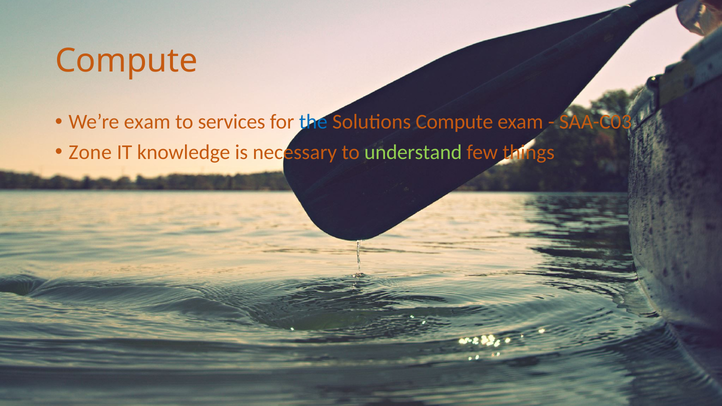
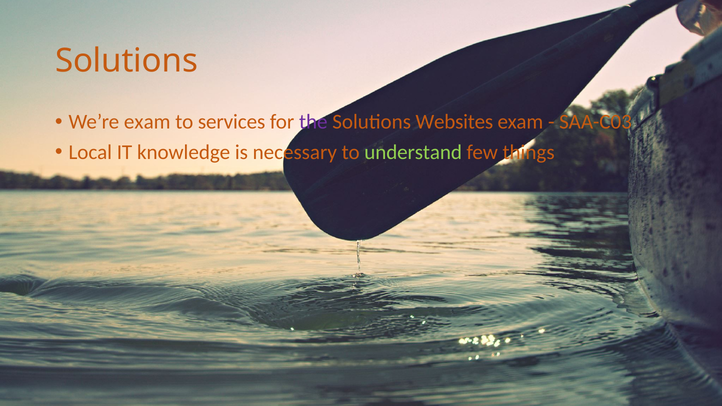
Compute: Compute -> Solutions (126, 61)
the colour: blue -> purple (313, 122)
Solutions Compute: Compute -> Websites (454, 122)
Zone: Zone -> Local (90, 152)
